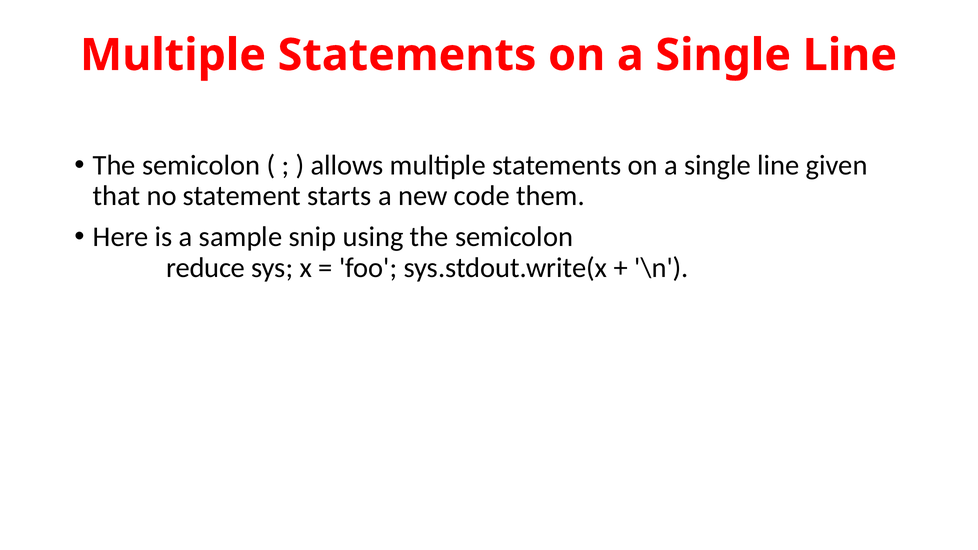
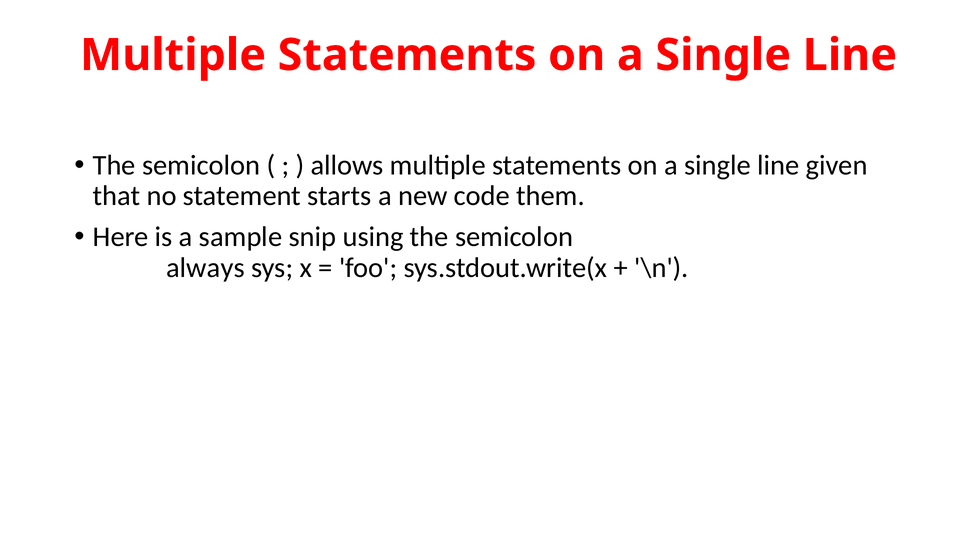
reduce: reduce -> always (205, 268)
